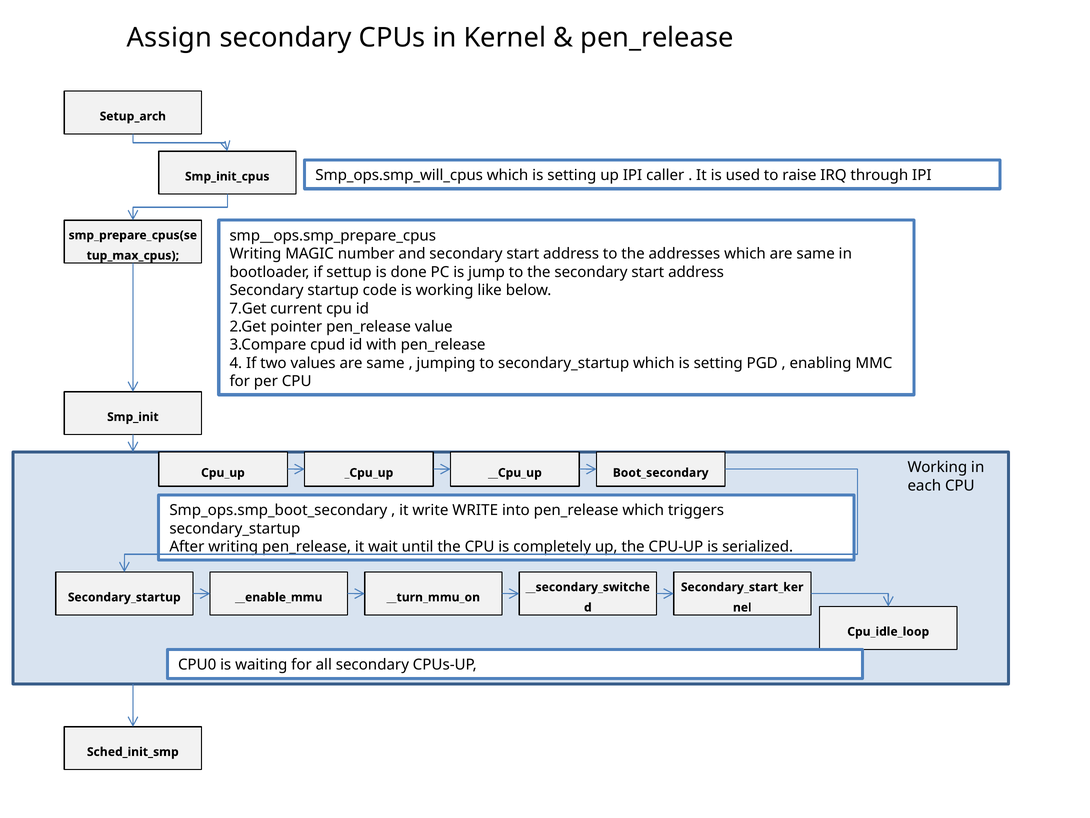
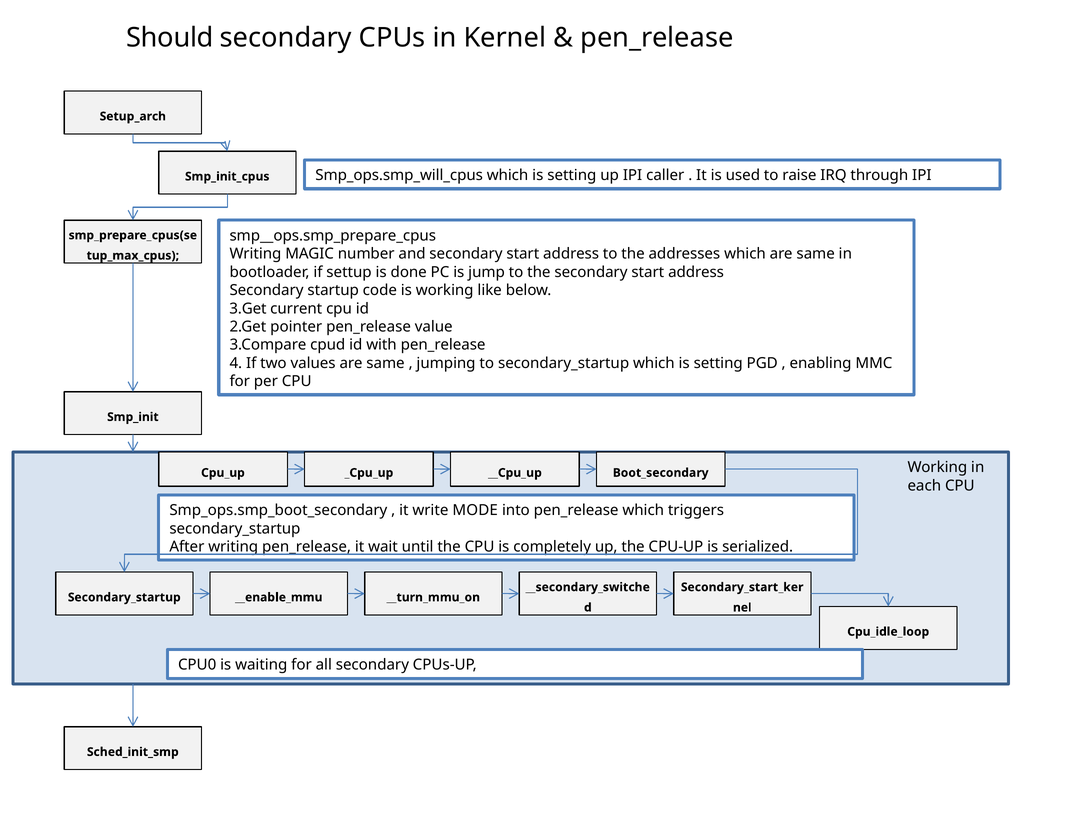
Assign: Assign -> Should (170, 37)
7.Get: 7.Get -> 3.Get (248, 308)
write WRITE: WRITE -> MODE (475, 510)
